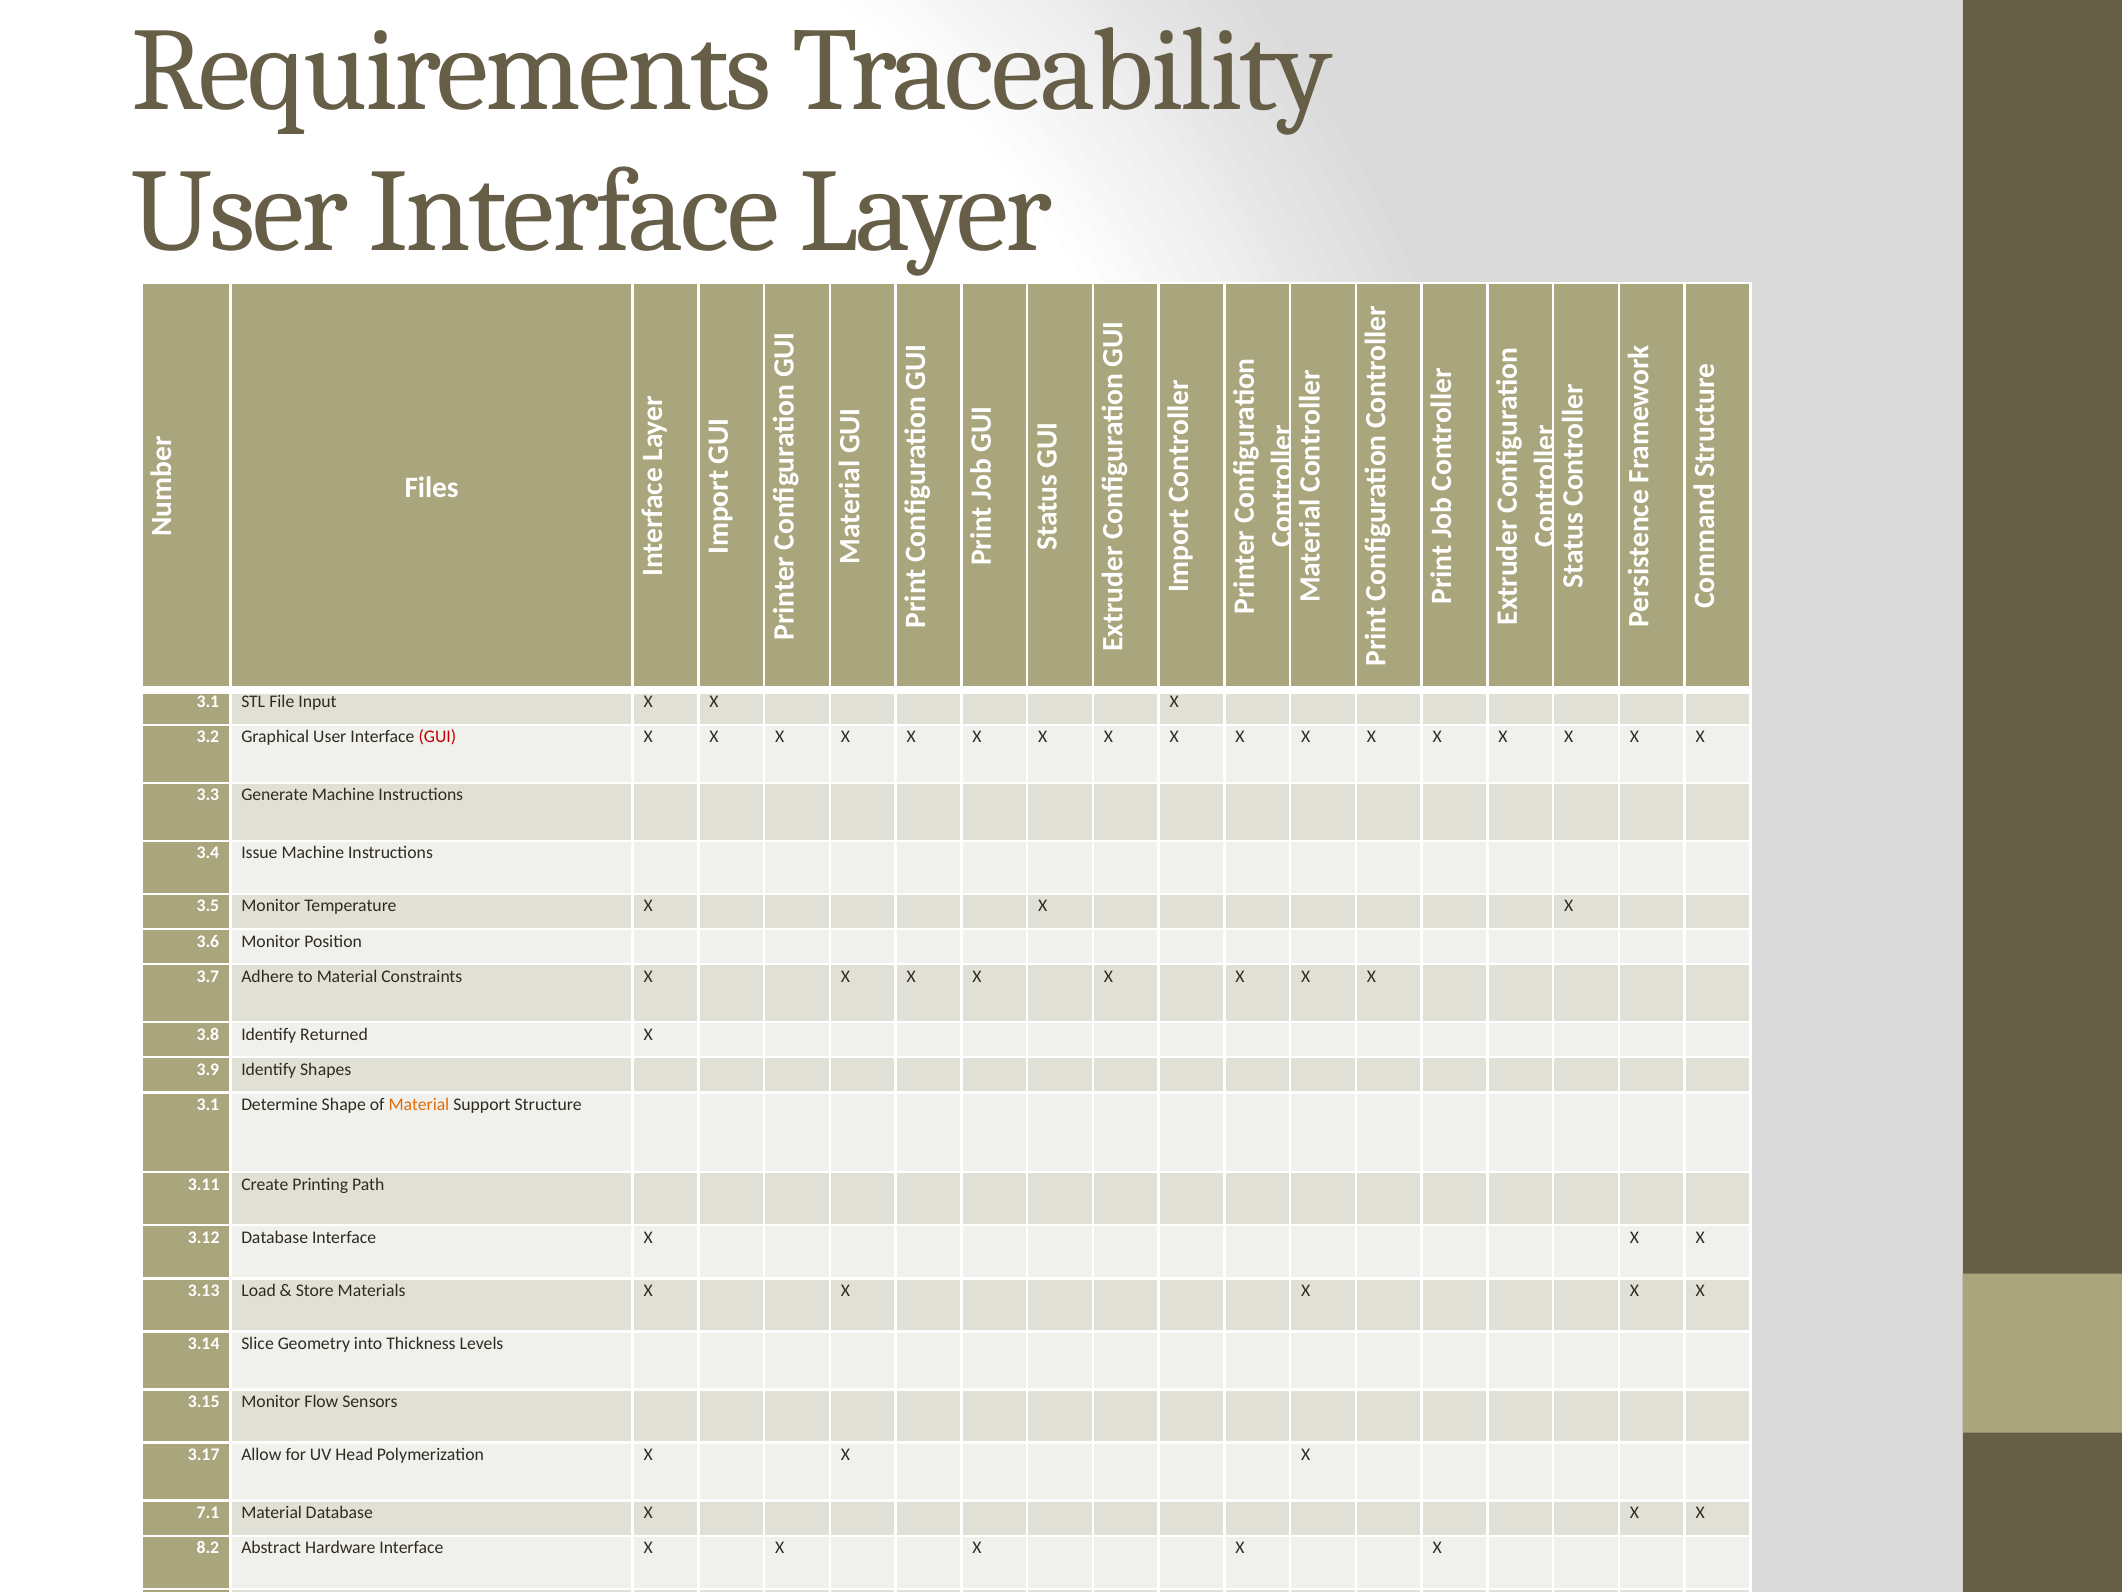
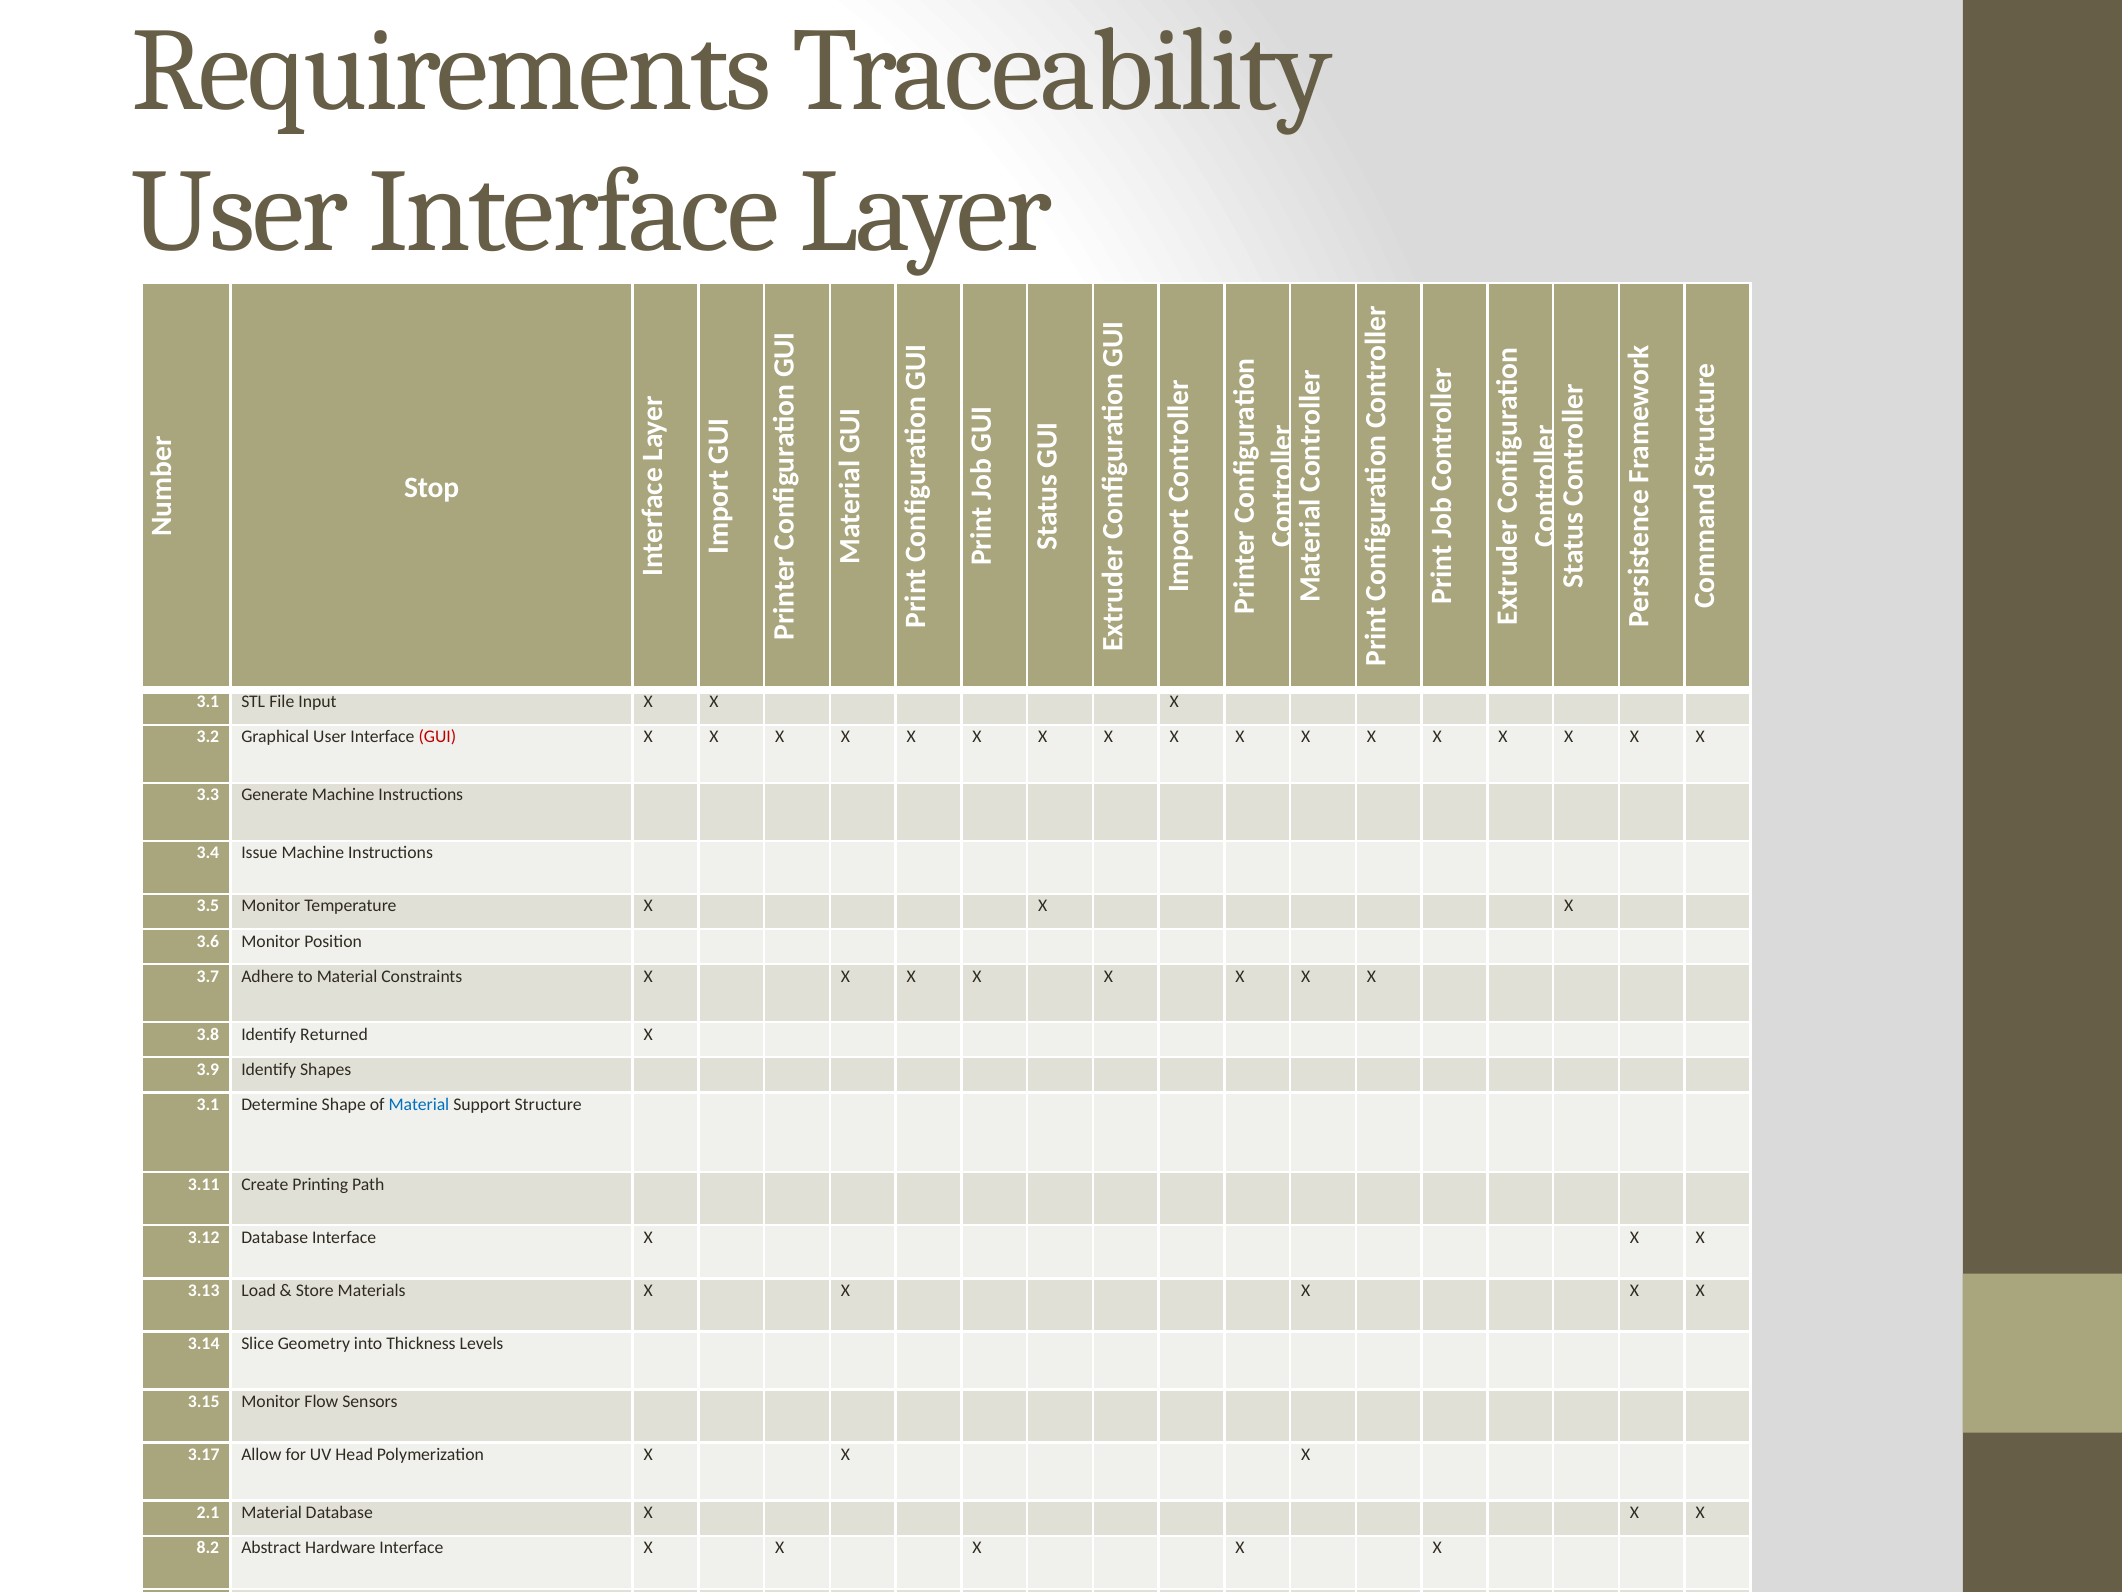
Files: Files -> Stop (432, 487)
Material colour: orange -> blue (419, 1104)
7.1: 7.1 -> 2.1 (208, 1512)
